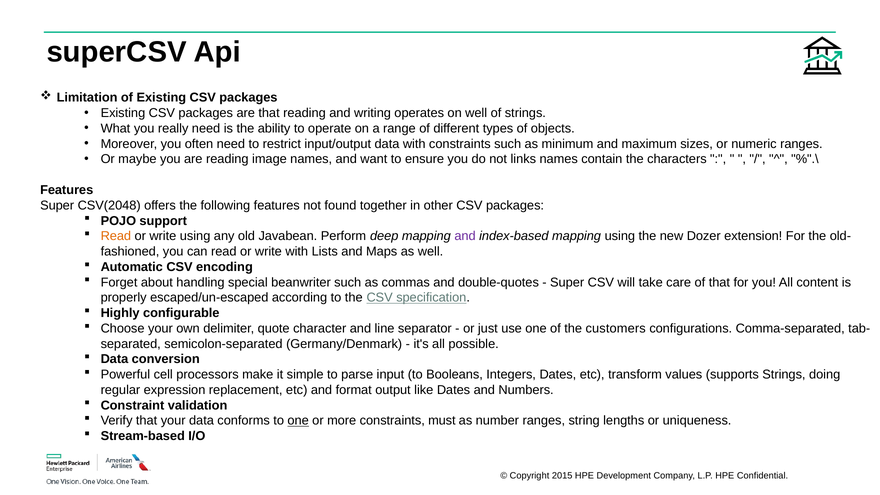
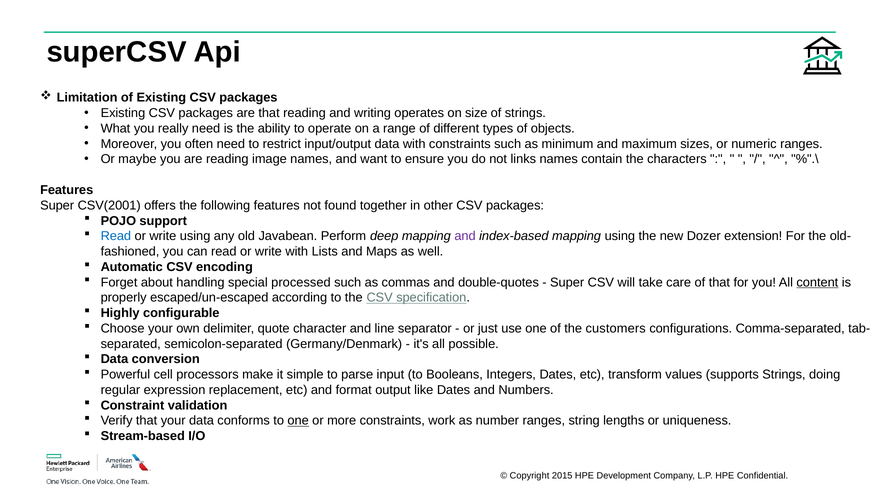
on well: well -> size (476, 113)
CSV(2048: CSV(2048 -> CSV(2001 (109, 205)
Read colour: orange -> blue (116, 236)
beanwriter: beanwriter -> processed (301, 282)
content underline: none -> present (817, 282)
must: must -> work (442, 421)
